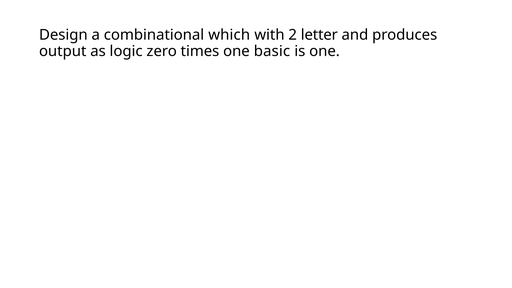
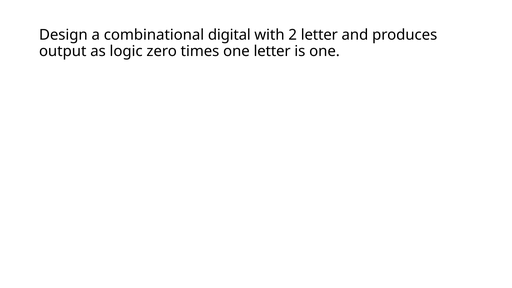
which: which -> digital (229, 35)
one basic: basic -> letter (272, 51)
